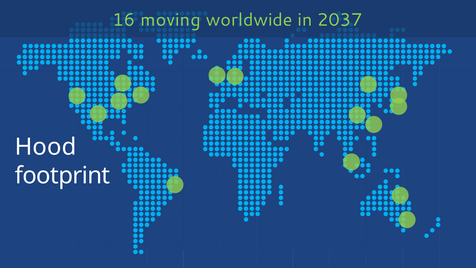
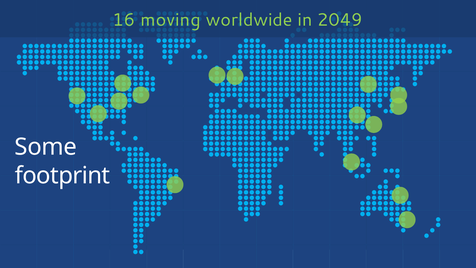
2037: 2037 -> 2049 (340, 20)
Hood: Hood -> Some (46, 147)
